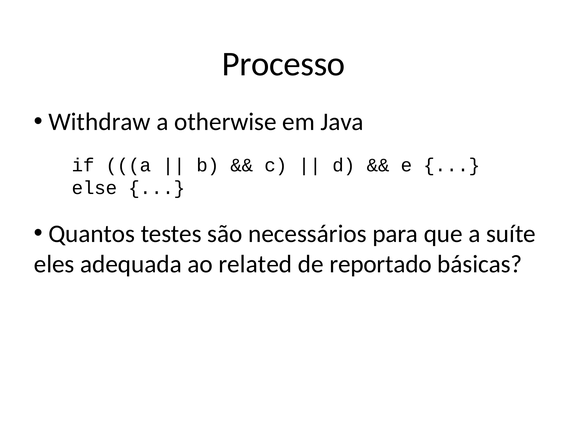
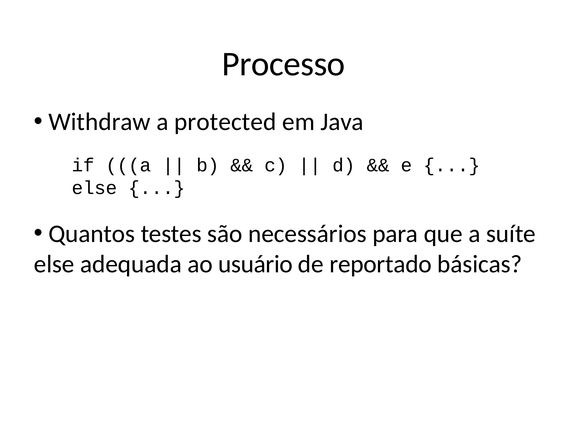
otherwise: otherwise -> protected (225, 122)
eles: eles -> else (54, 264)
related: related -> usuário (256, 264)
